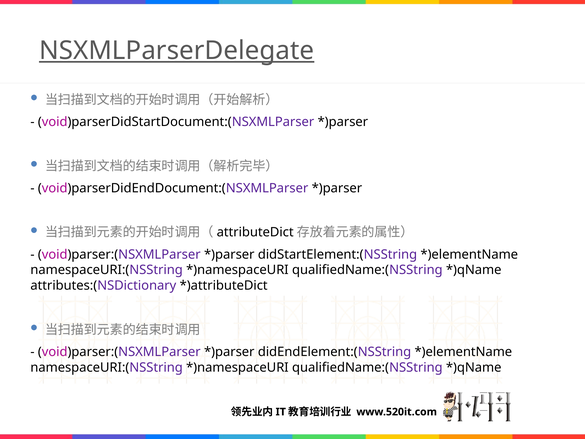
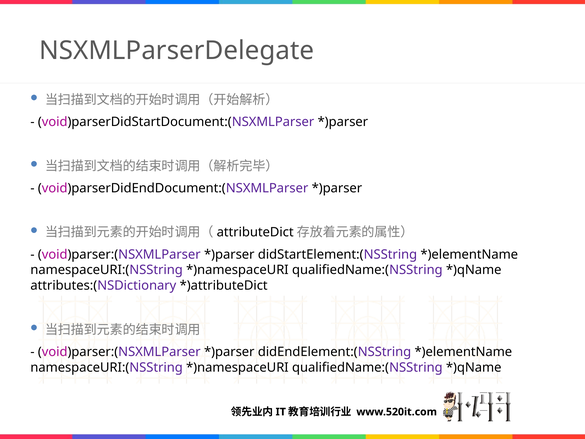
NSXMLParserDelegate underline: present -> none (177, 51)
